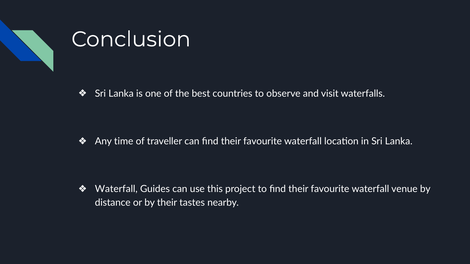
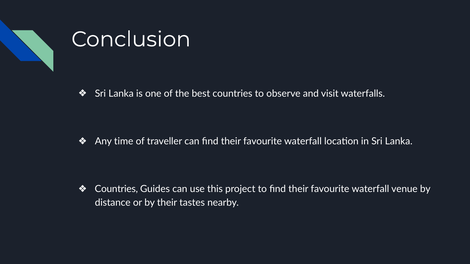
Waterfall: Waterfall -> Countries (116, 189)
